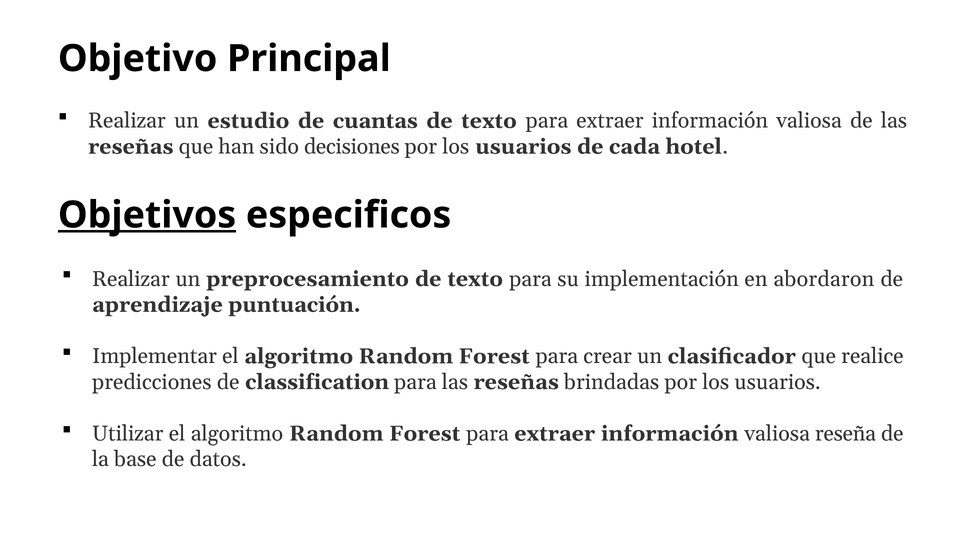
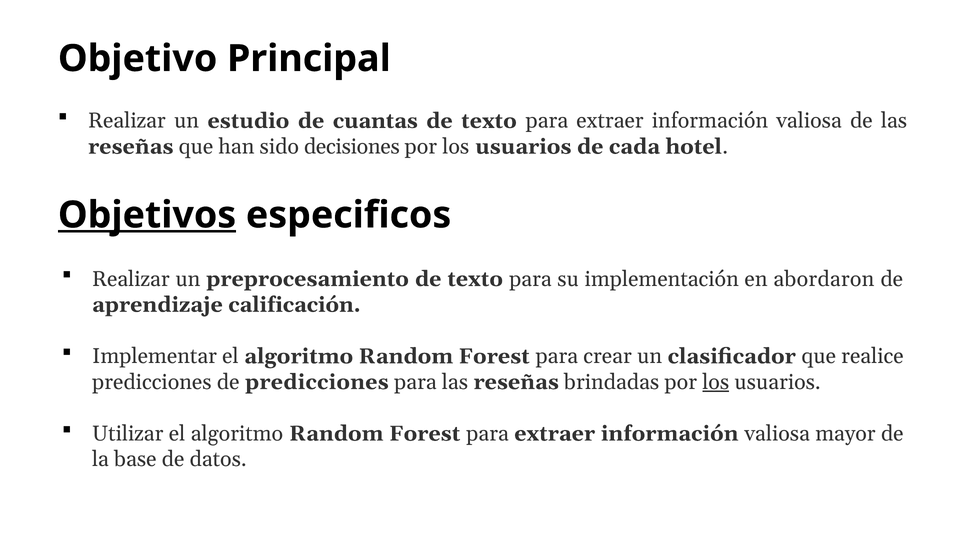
puntuación: puntuación -> calificación (294, 305)
de classification: classification -> predicciones (317, 382)
los underline: none -> present (716, 382)
reseña: reseña -> mayor (845, 434)
